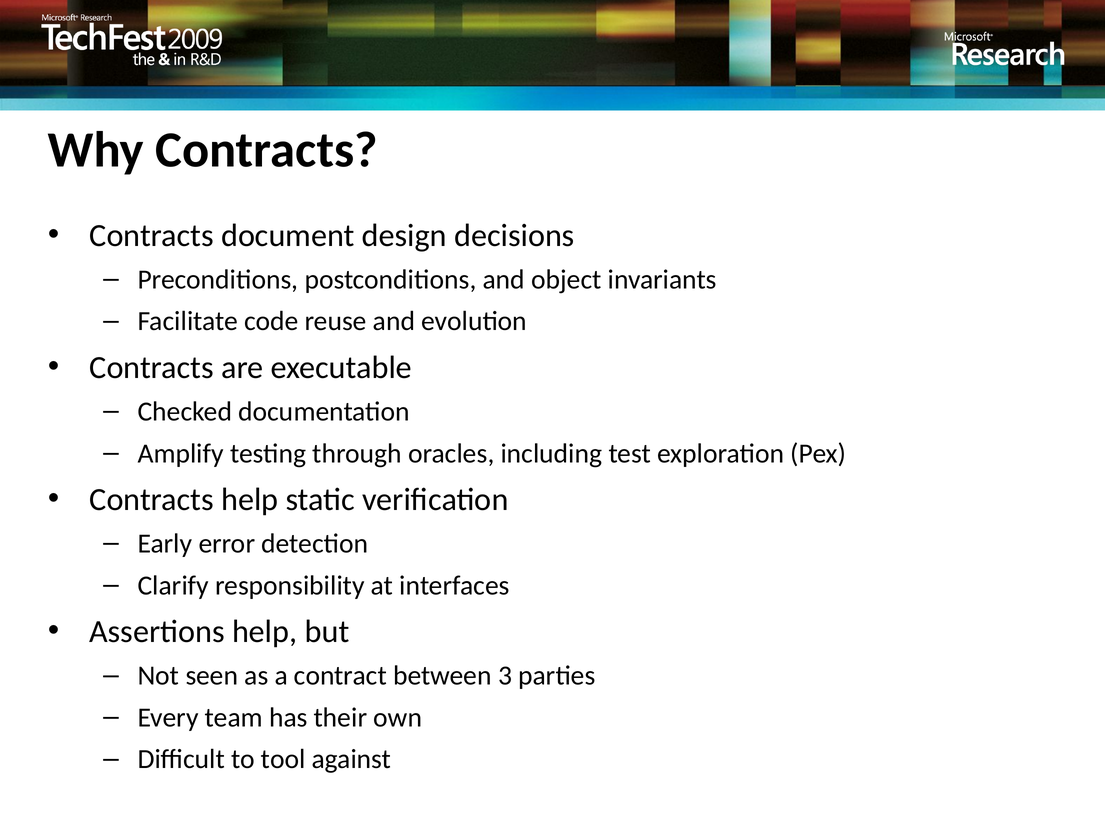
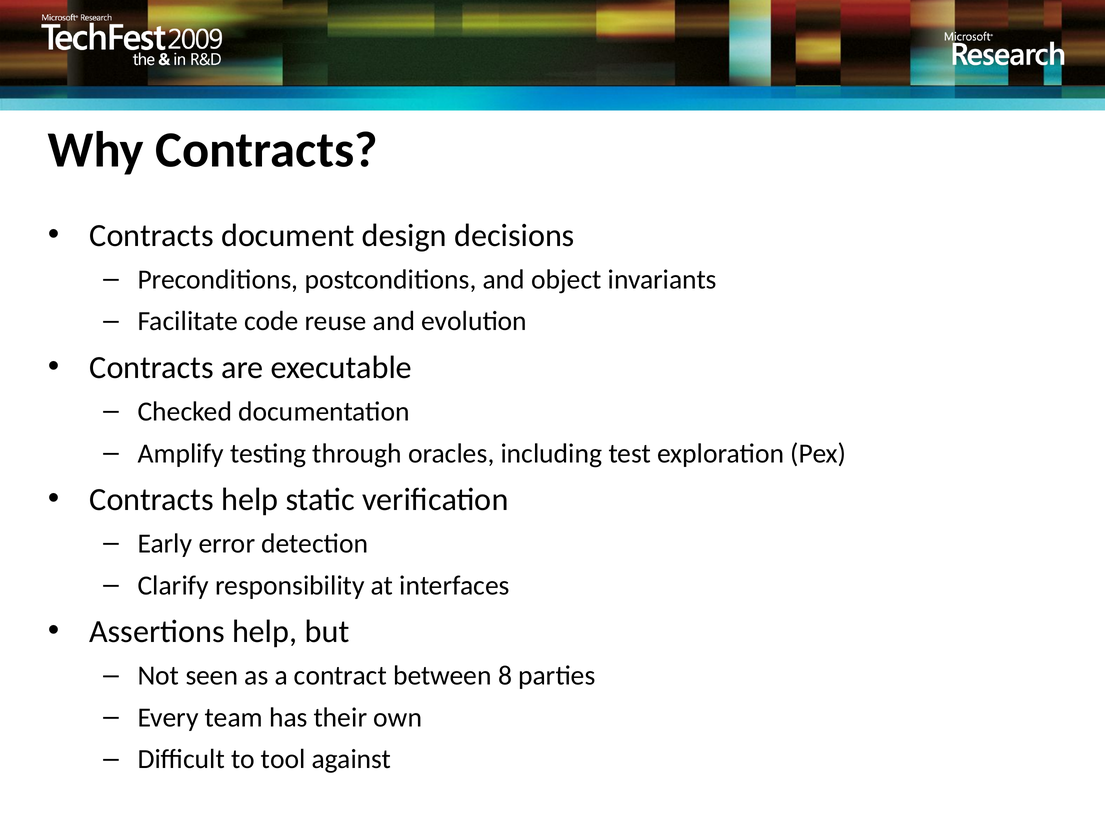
3: 3 -> 8 (505, 676)
